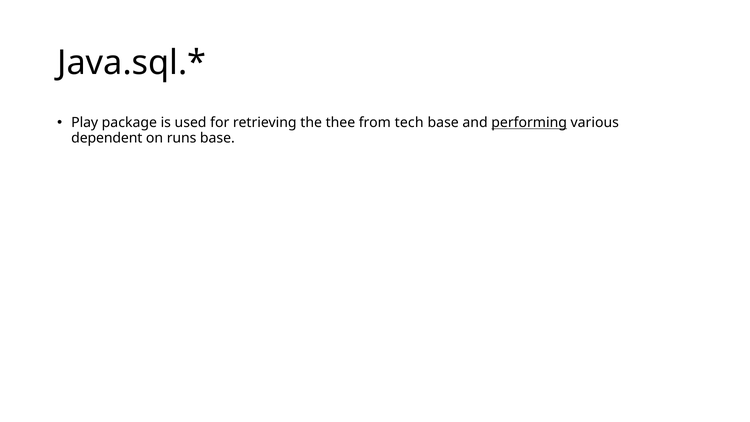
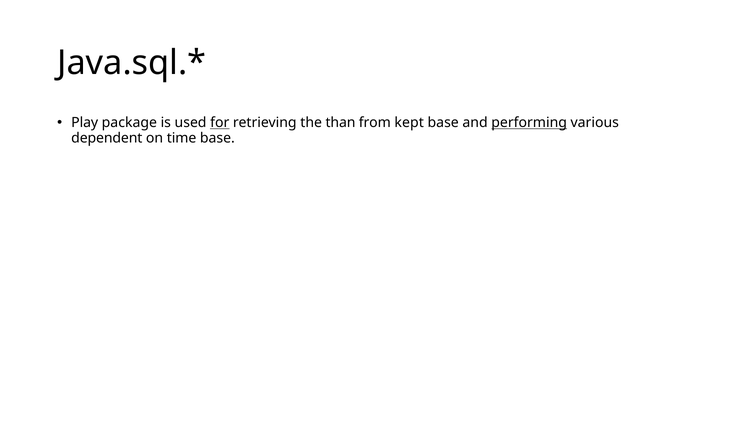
for underline: none -> present (220, 123)
thee: thee -> than (340, 123)
tech: tech -> kept (409, 123)
runs: runs -> time (182, 138)
